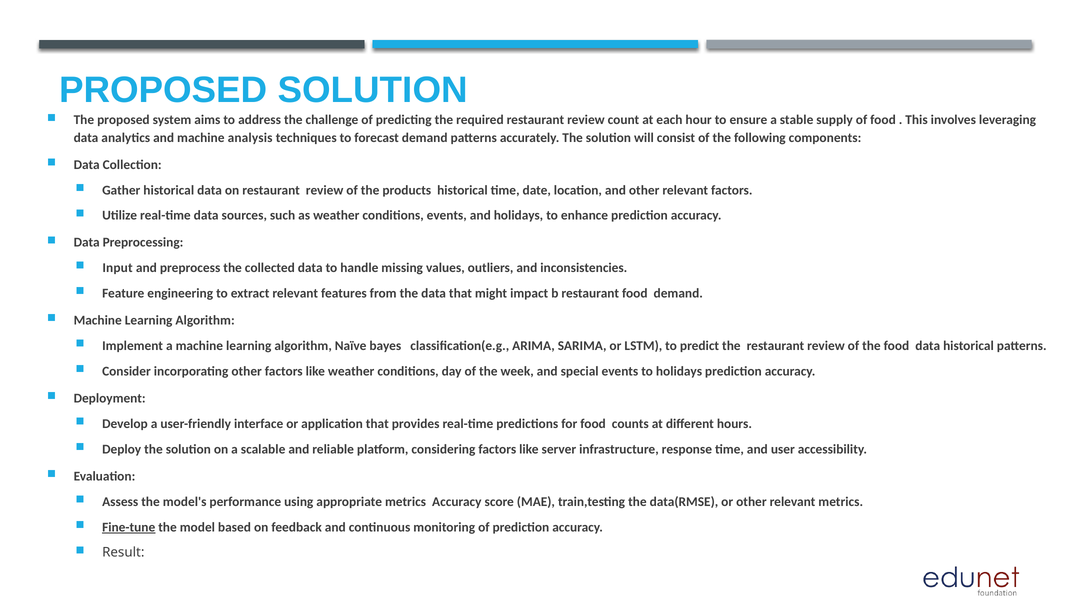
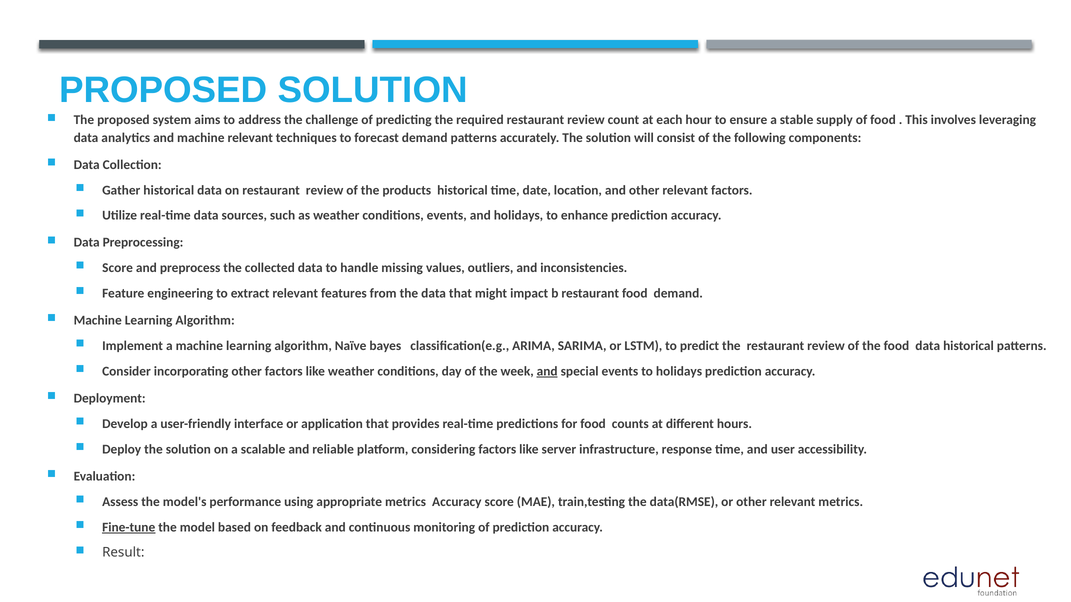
machine analysis: analysis -> relevant (250, 138)
Input: Input -> Score (118, 268)
and underline: none -> present (547, 372)
